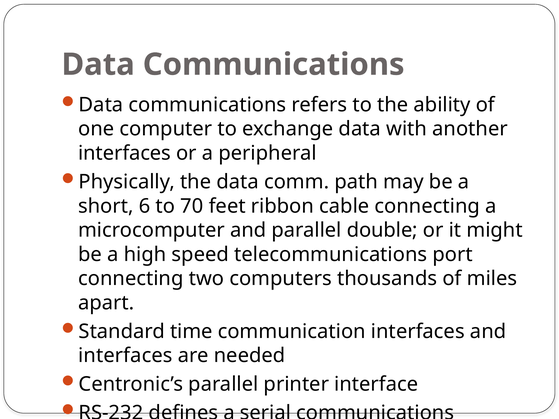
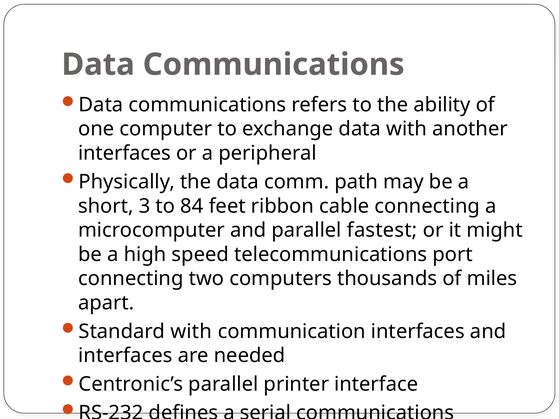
6: 6 -> 3 (145, 206)
70: 70 -> 84 (192, 206)
double: double -> fastest (382, 230)
Standard time: time -> with (191, 332)
